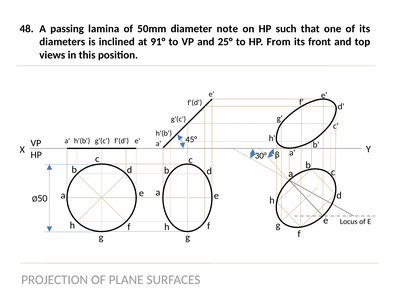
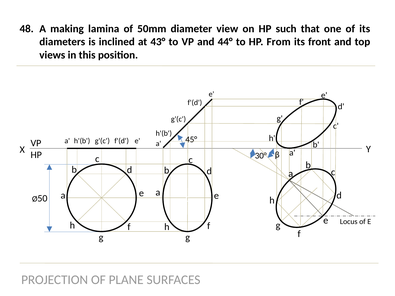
passing: passing -> making (67, 29)
note: note -> view (227, 29)
91°: 91° -> 43° (158, 42)
25°: 25° -> 44° (225, 42)
